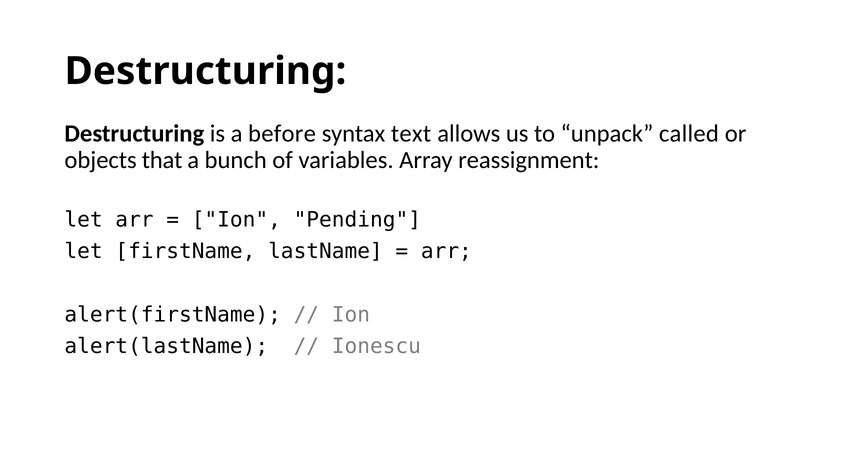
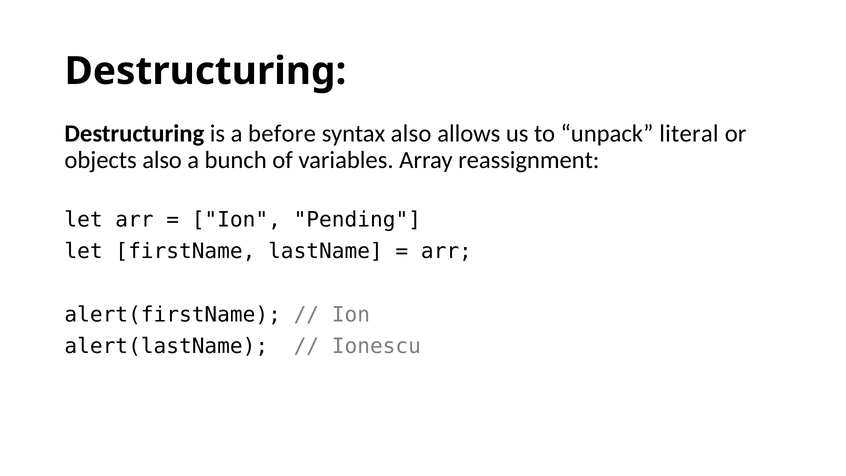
syntax text: text -> also (411, 134)
called: called -> literal (689, 134)
objects that: that -> also (162, 160)
